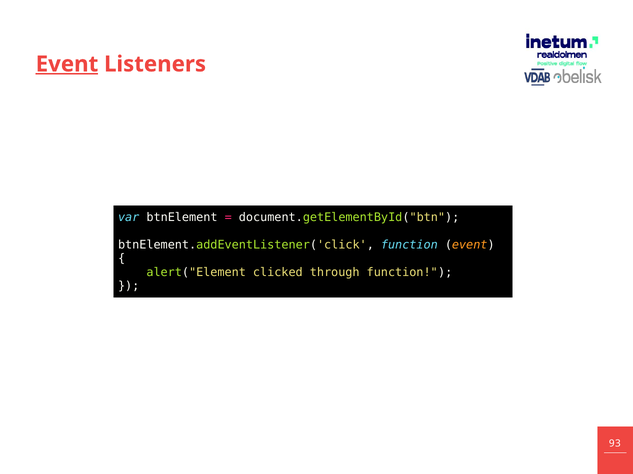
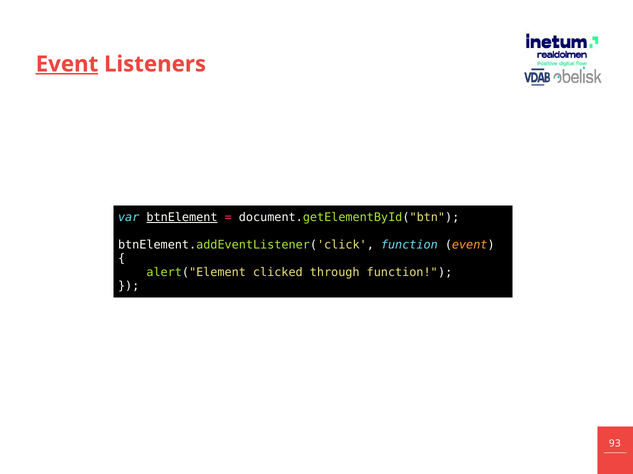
btnElement underline: none -> present (182, 218)
